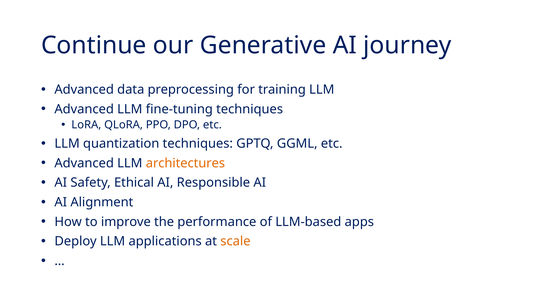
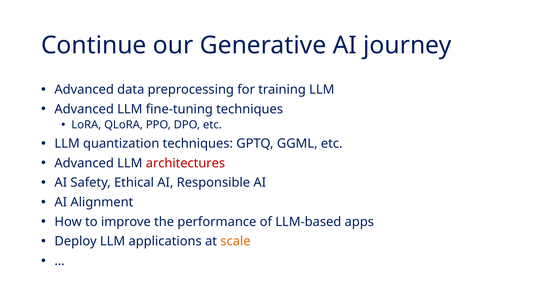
architectures colour: orange -> red (185, 163)
